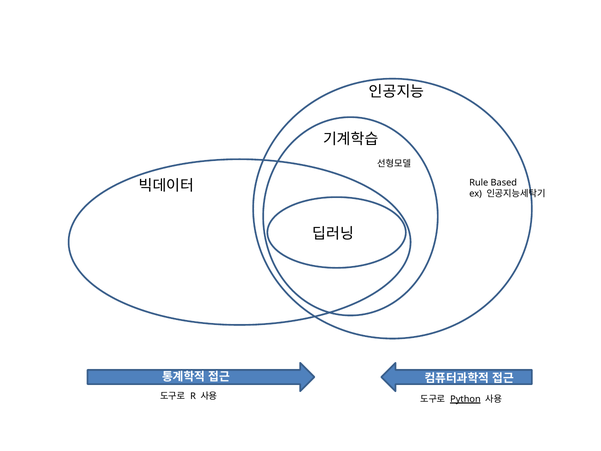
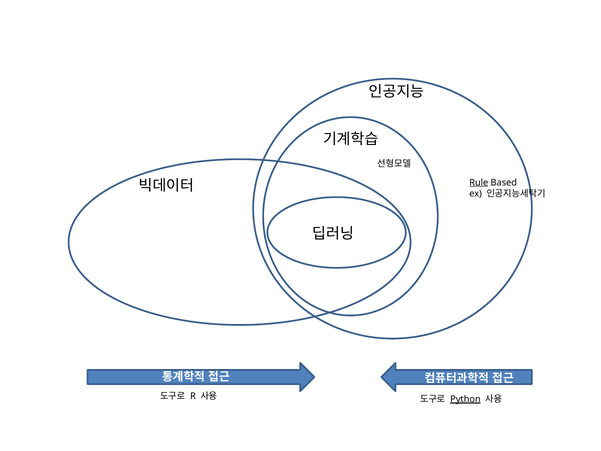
Rule underline: none -> present (479, 182)
